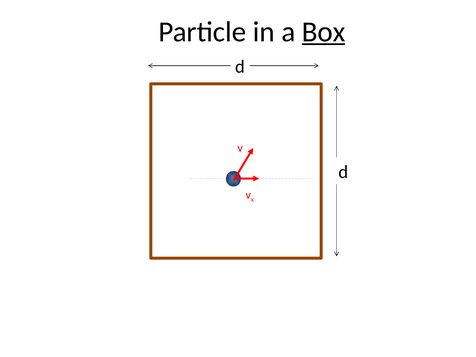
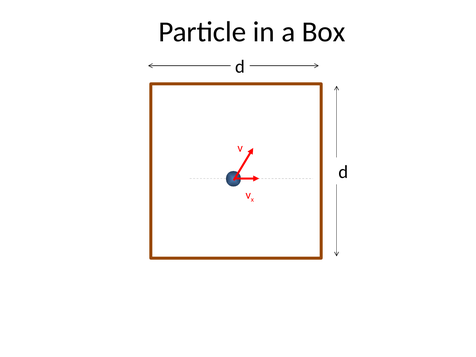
Box underline: present -> none (324, 32)
